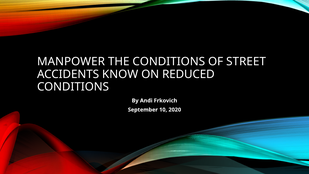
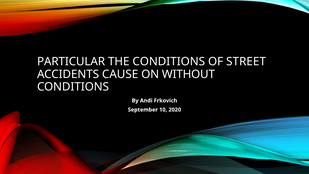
MANPOWER: MANPOWER -> PARTICULAR (71, 62)
KNOW: KNOW -> CAUSE (120, 74)
REDUCED: REDUCED -> WITHOUT (188, 74)
